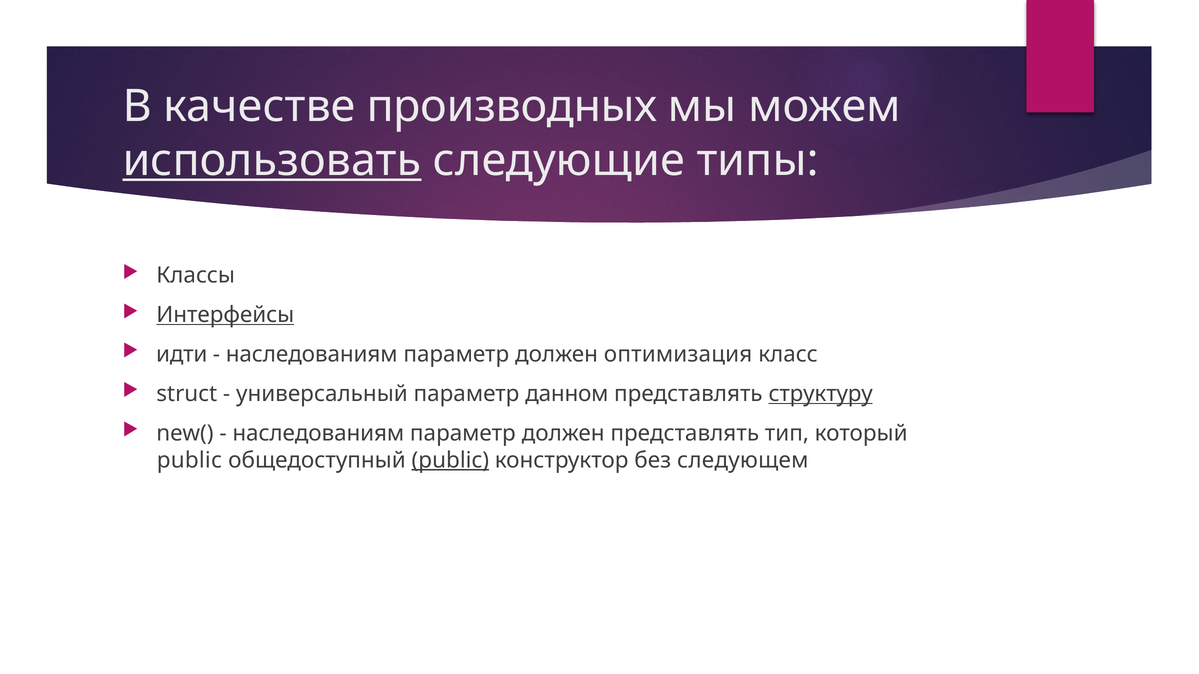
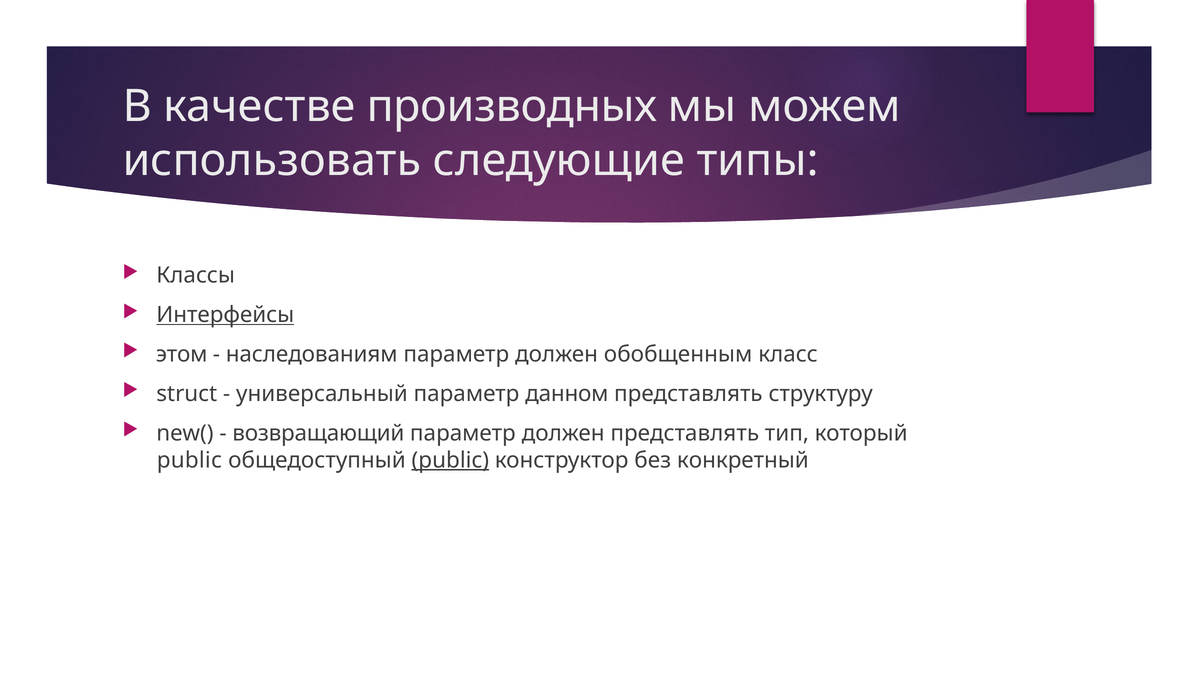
использовать underline: present -> none (272, 161)
идти: идти -> этом (182, 355)
оптимизация: оптимизация -> обобщенным (678, 355)
структуру underline: present -> none (821, 394)
наследованиям: наследованиям -> возвращающий (318, 433)
следующем: следующем -> конкретный (743, 460)
